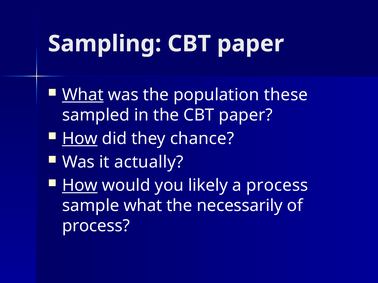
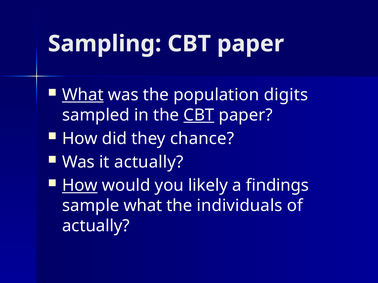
these: these -> digits (286, 95)
CBT underline: none -> present (199, 115)
How underline: present -> none (80, 139)
a process: process -> findings (277, 186)
necessarily: necessarily -> individuals (240, 206)
process: process -> actually (96, 226)
